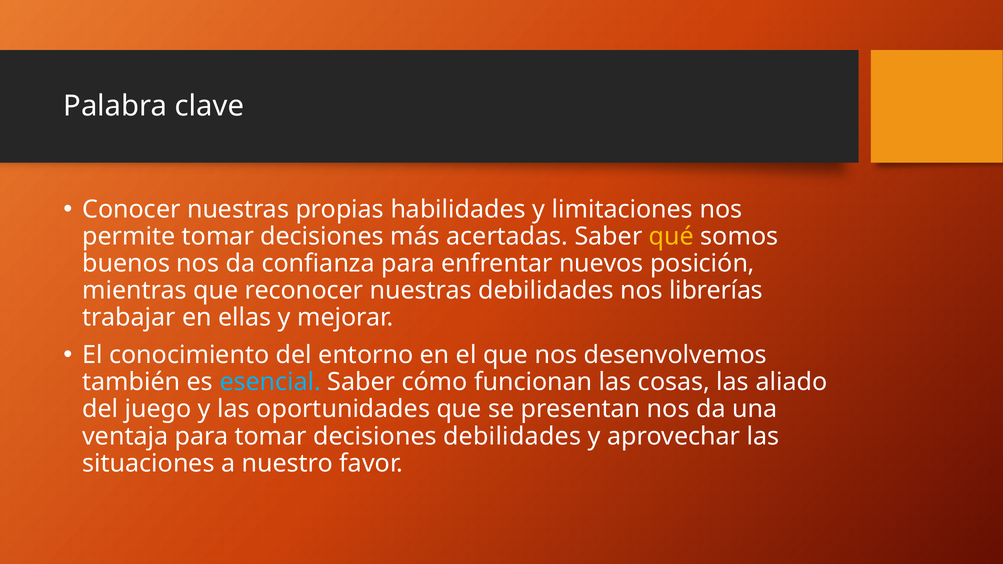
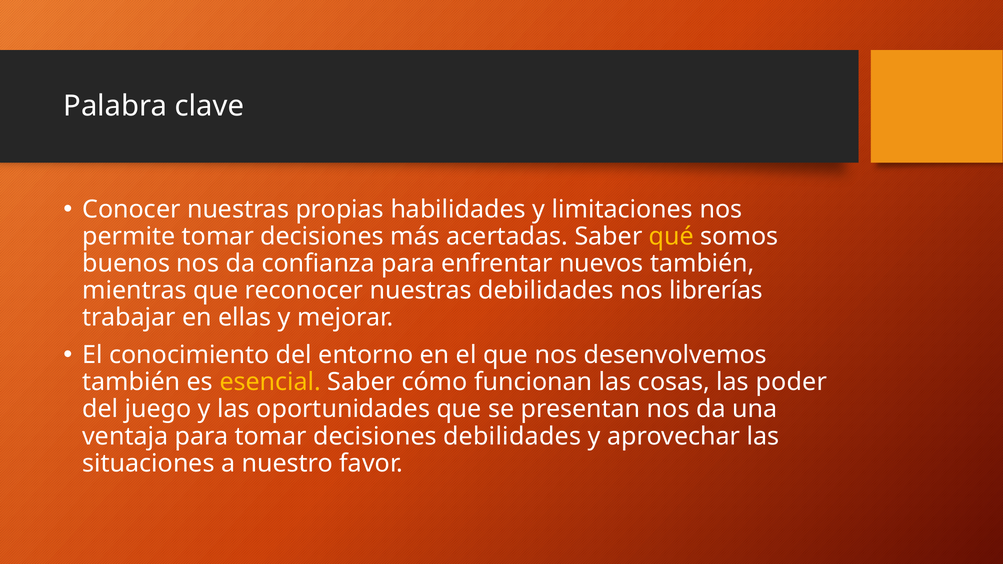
nuevos posición: posición -> también (702, 264)
esencial colour: light blue -> yellow (270, 382)
aliado: aliado -> poder (791, 382)
